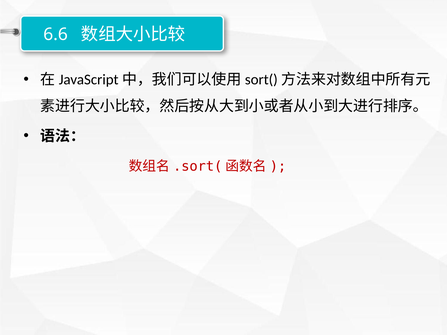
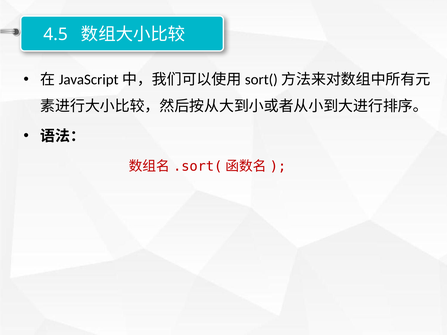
6.6: 6.6 -> 4.5 (56, 34)
